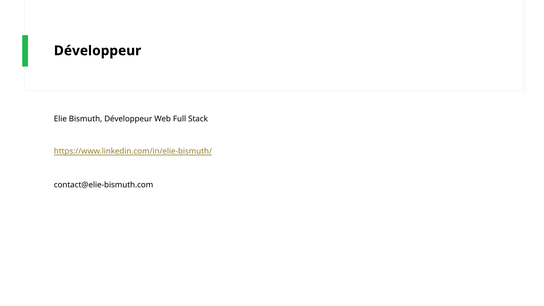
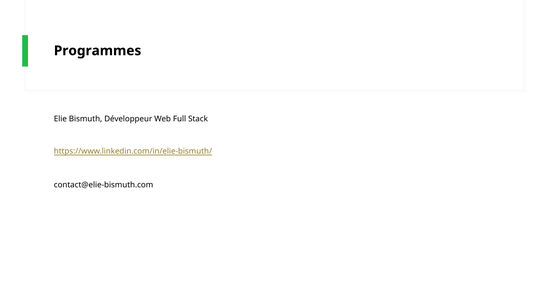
Développeur: Développeur -> Programmes (98, 51)
